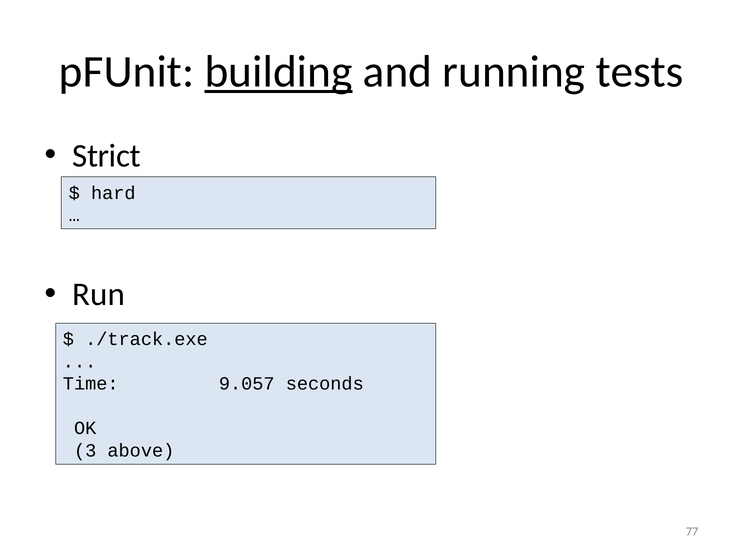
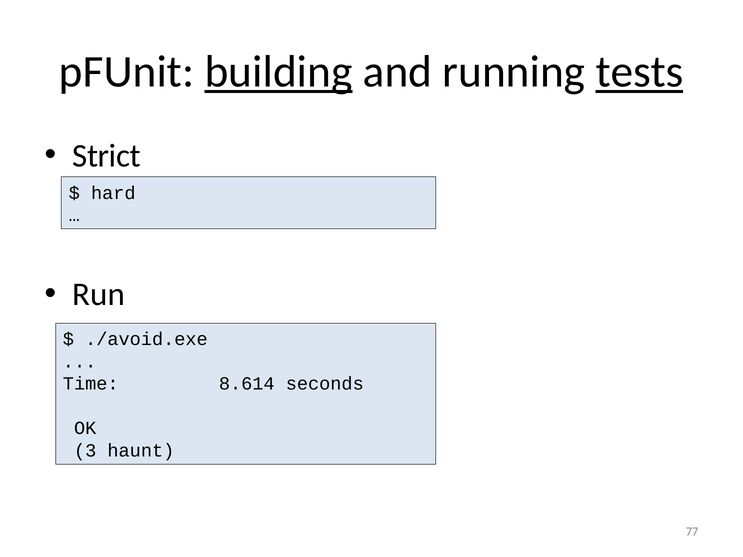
tests underline: none -> present (639, 72)
./track.exe: ./track.exe -> ./avoid.exe (146, 339)
9.057: 9.057 -> 8.614 (247, 384)
above: above -> haunt (141, 451)
